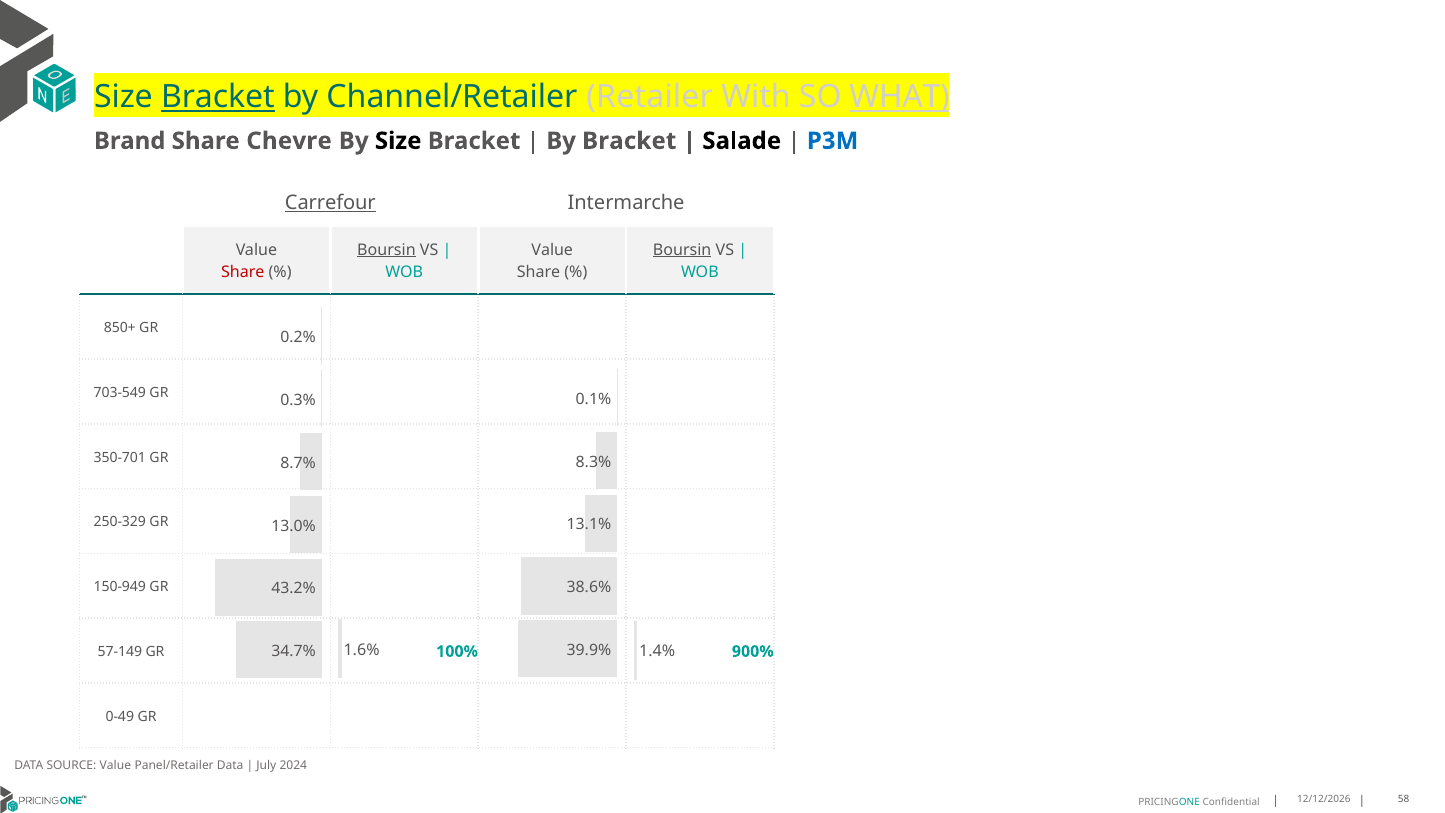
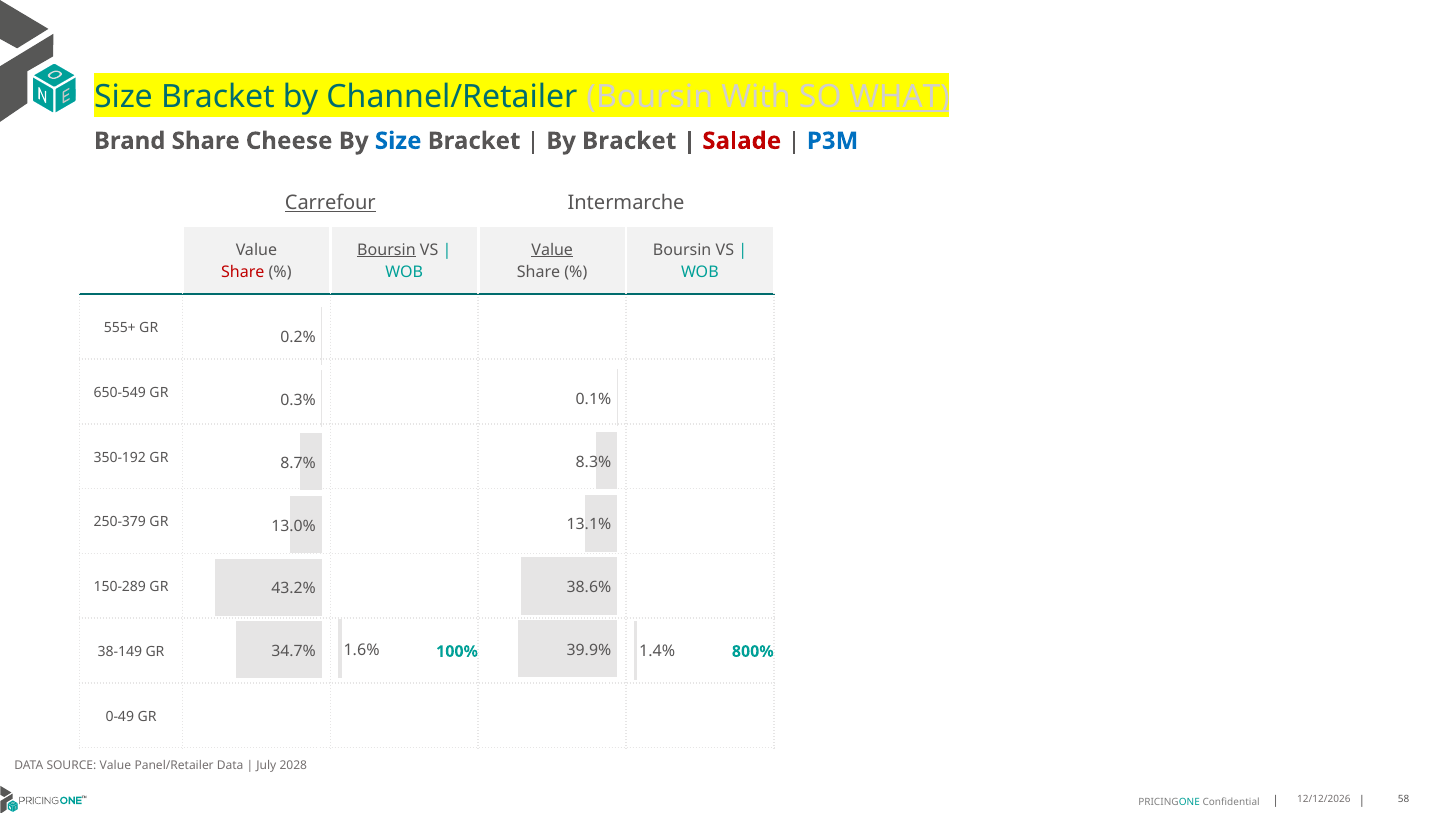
Bracket underline: present -> none (218, 97)
Channel/Retailer Retailer: Retailer -> Boursin (650, 97)
Chevre: Chevre -> Cheese (289, 141)
Size colour: black -> blue (398, 141)
Salade colour: black -> red (742, 141)
Value underline: none -> present (552, 250)
Boursin underline: present -> none (682, 250)
850+: 850+ -> 555+ (120, 328)
703-549: 703-549 -> 650-549 (120, 393)
350-701: 350-701 -> 350-192 (120, 457)
250-329: 250-329 -> 250-379 (120, 522)
150-949: 150-949 -> 150-289 (120, 587)
57-149: 57-149 -> 38-149 (120, 652)
900%: 900% -> 800% (753, 651)
2024: 2024 -> 2028 (293, 766)
